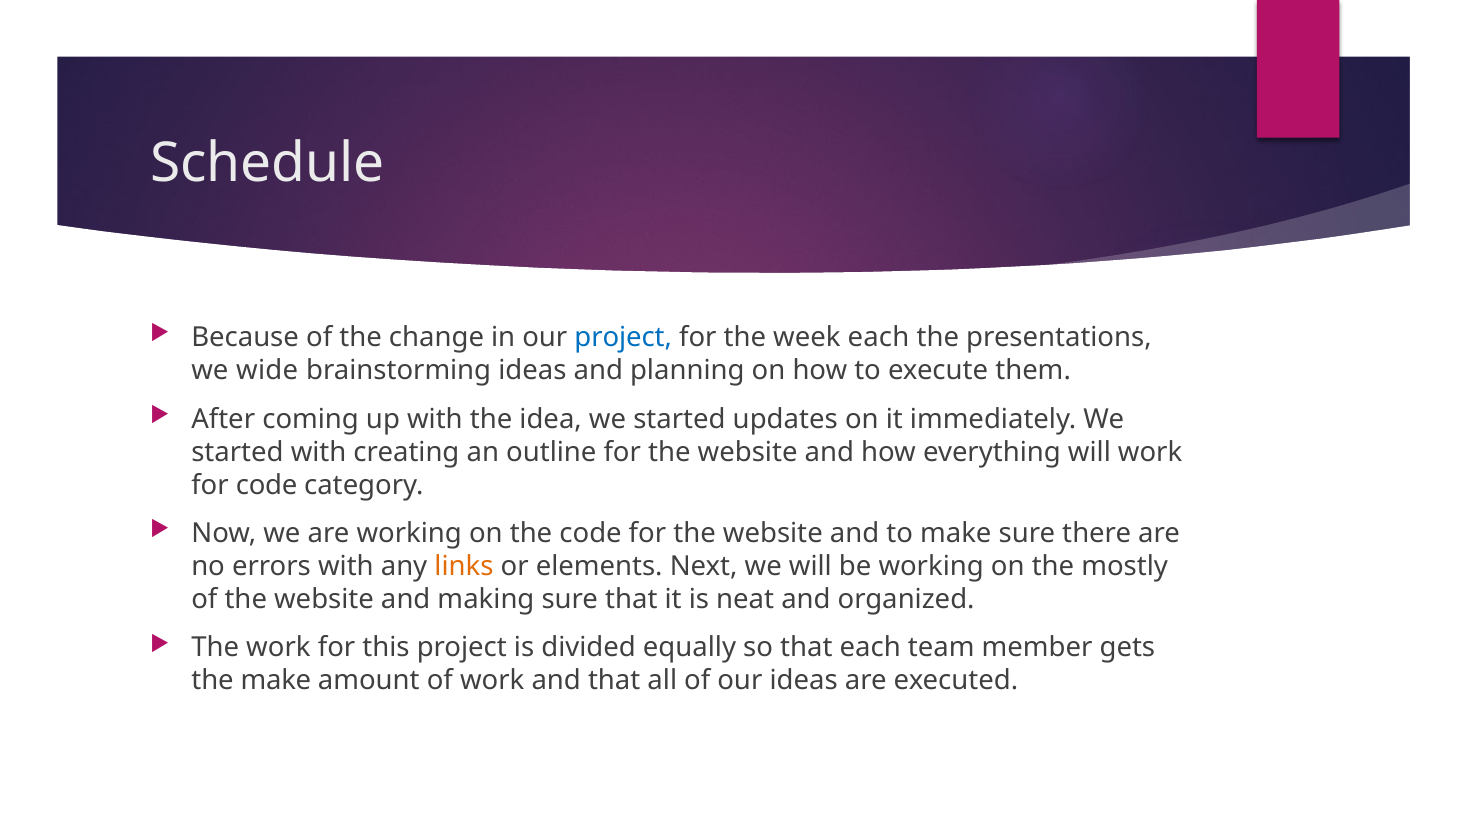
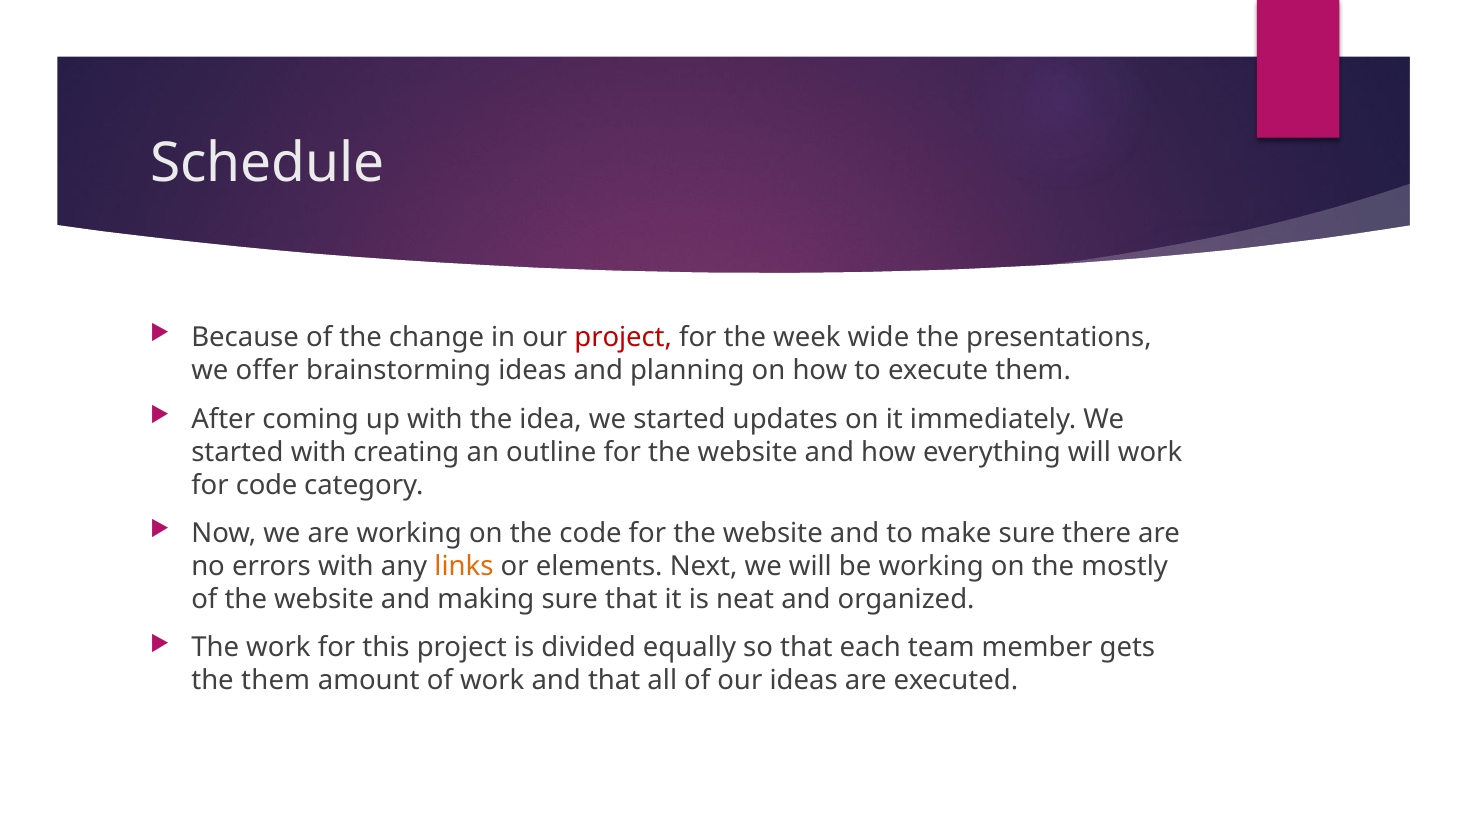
project colour: blue -> red (623, 337)
week each: each -> wide (879, 337)
wide: wide -> offer (267, 370)
the make: make -> them (276, 681)
